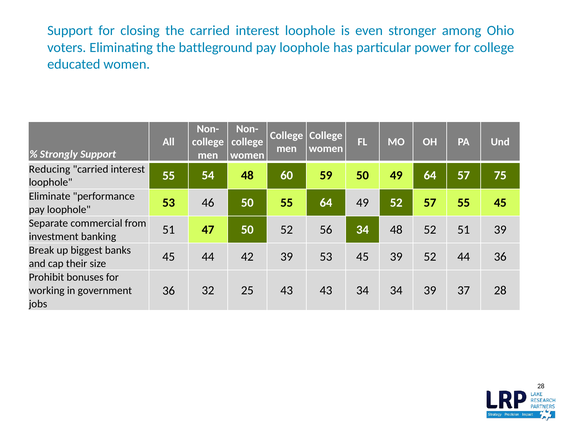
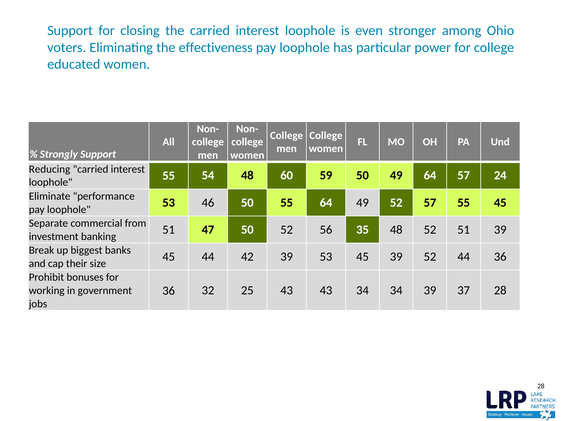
battleground: battleground -> effectiveness (216, 48)
75: 75 -> 24 (500, 176)
56 34: 34 -> 35 (363, 230)
